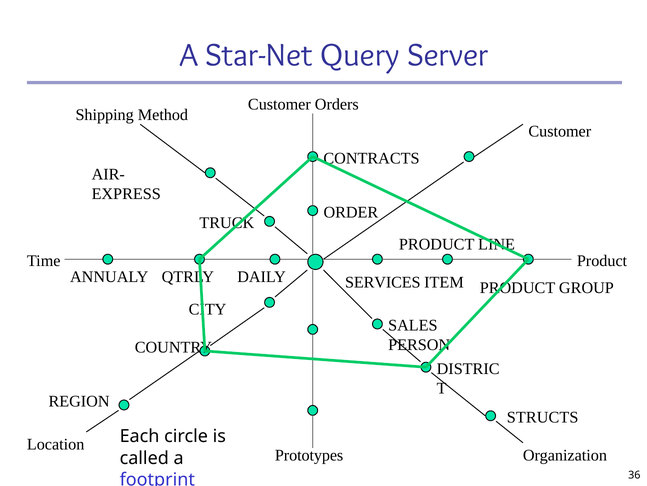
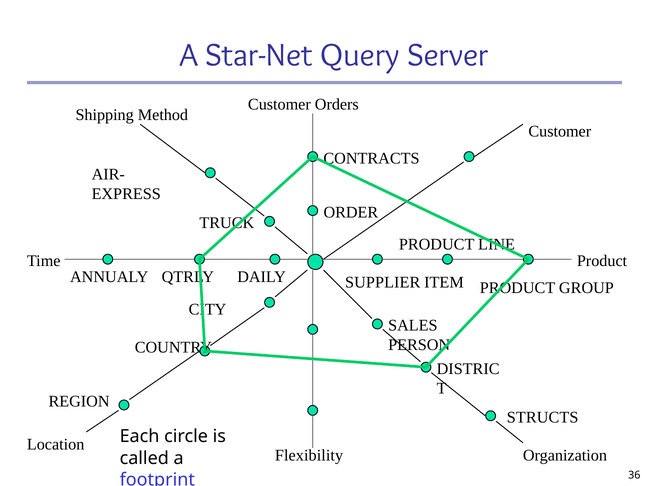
SERVICES: SERVICES -> SUPPLIER (383, 282)
Prototypes: Prototypes -> Flexibility (309, 455)
